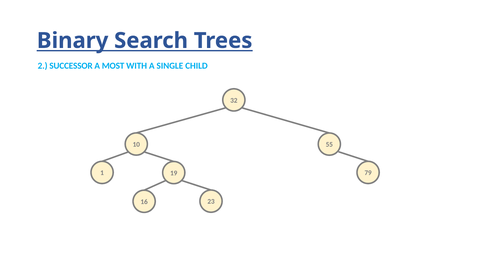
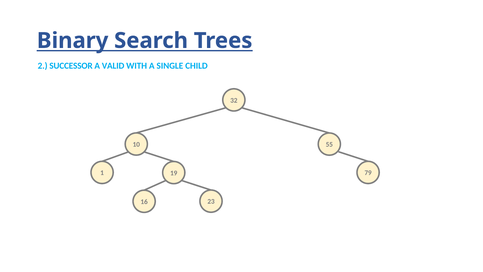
MOST: MOST -> VALID (113, 66)
